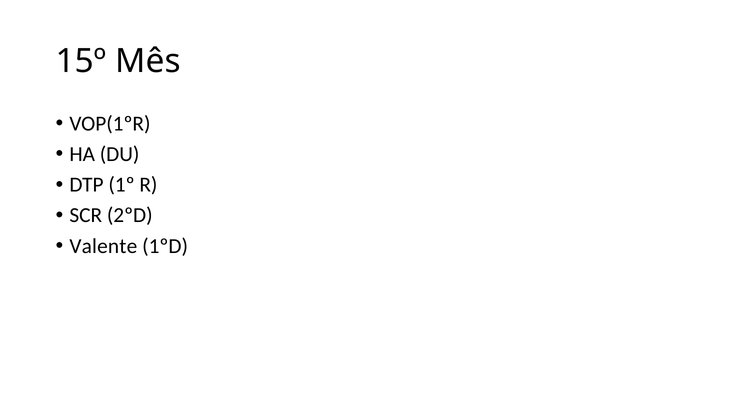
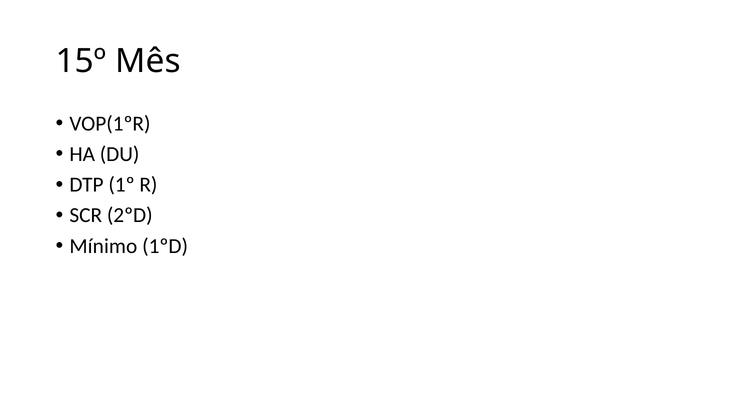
Valente: Valente -> Mínimo (103, 246)
